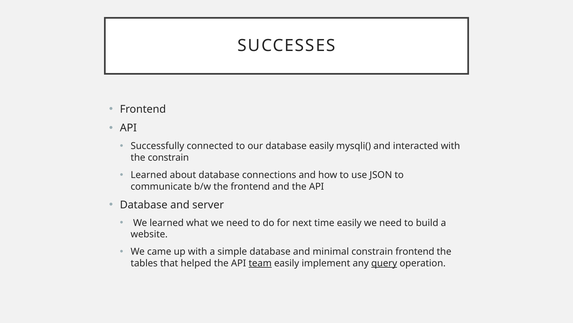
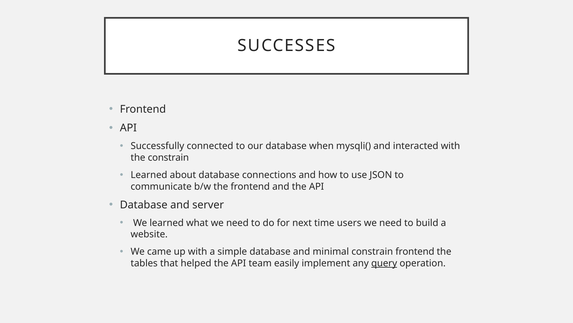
database easily: easily -> when (321, 146)
time easily: easily -> users (349, 222)
team underline: present -> none (260, 263)
